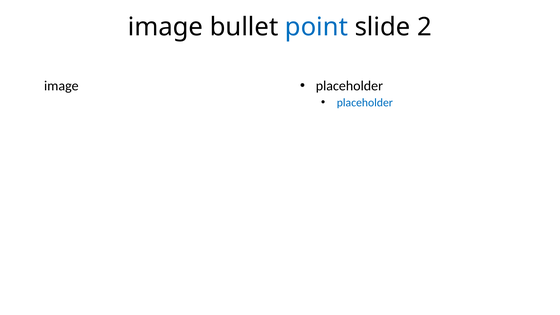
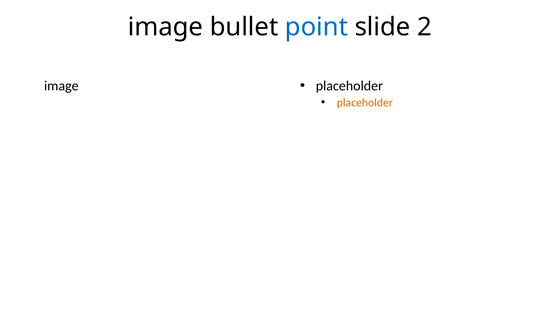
placeholder colour: blue -> orange (365, 103)
